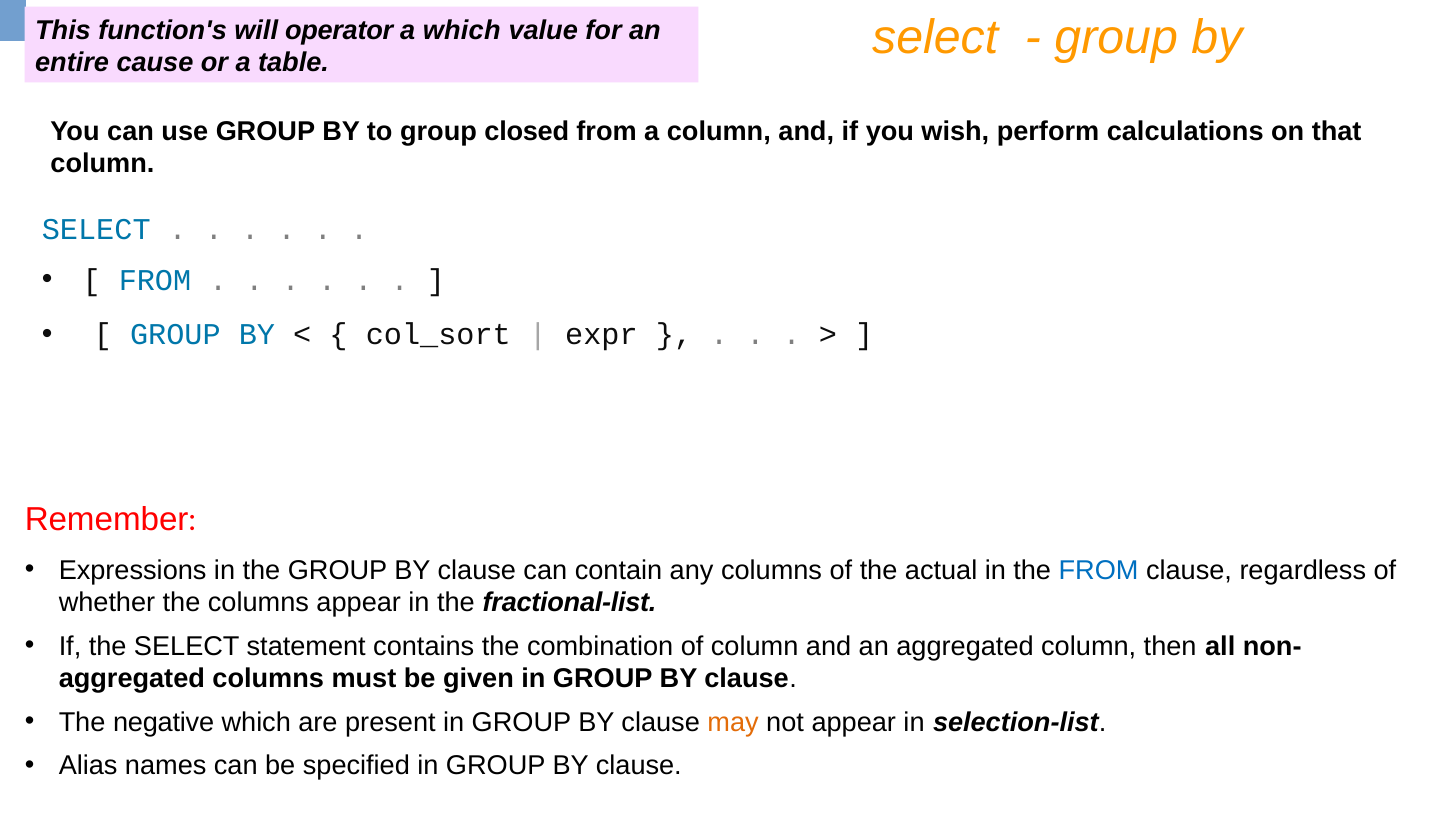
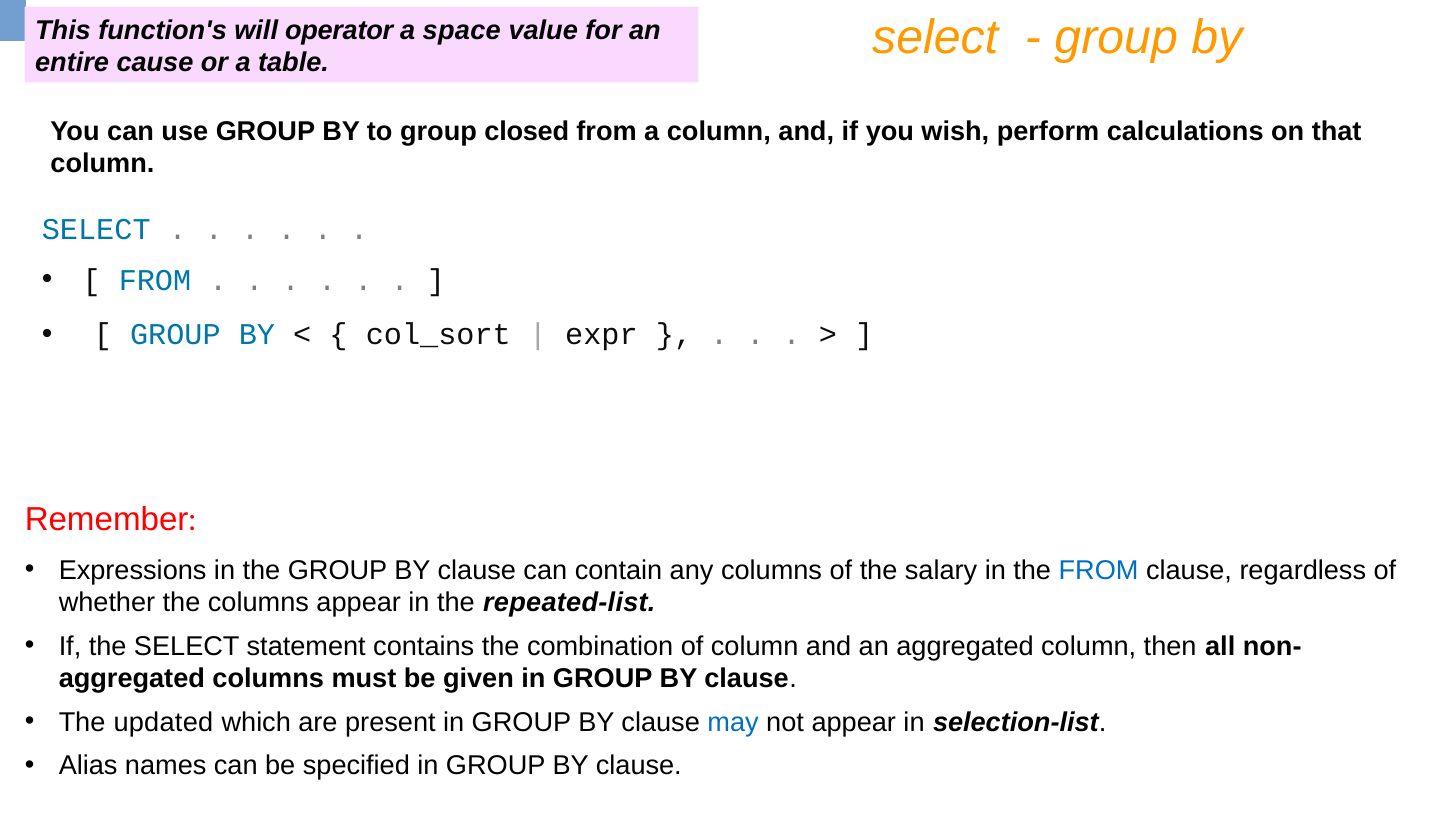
a which: which -> space (462, 30)
actual: actual -> salary (941, 571)
fractional-list: fractional-list -> repeated-list (569, 603)
negative: negative -> updated (163, 723)
may colour: orange -> blue (733, 723)
